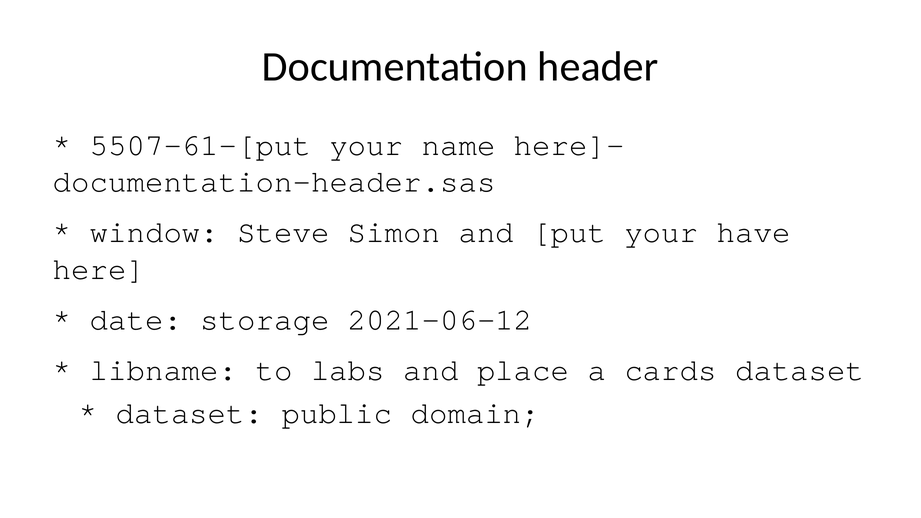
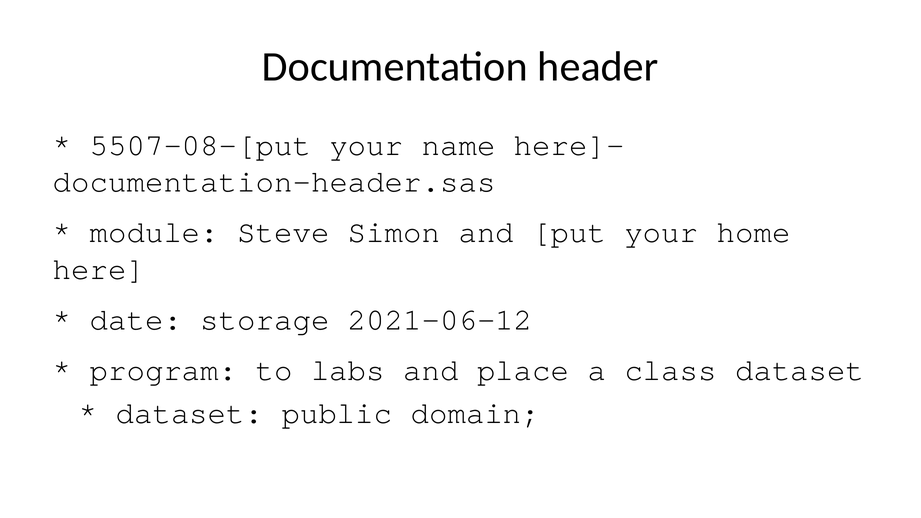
5507-61-[put: 5507-61-[put -> 5507-08-[put (200, 145)
window: window -> module (154, 232)
have: have -> home (754, 232)
libname: libname -> program (164, 370)
cards: cards -> class (671, 370)
